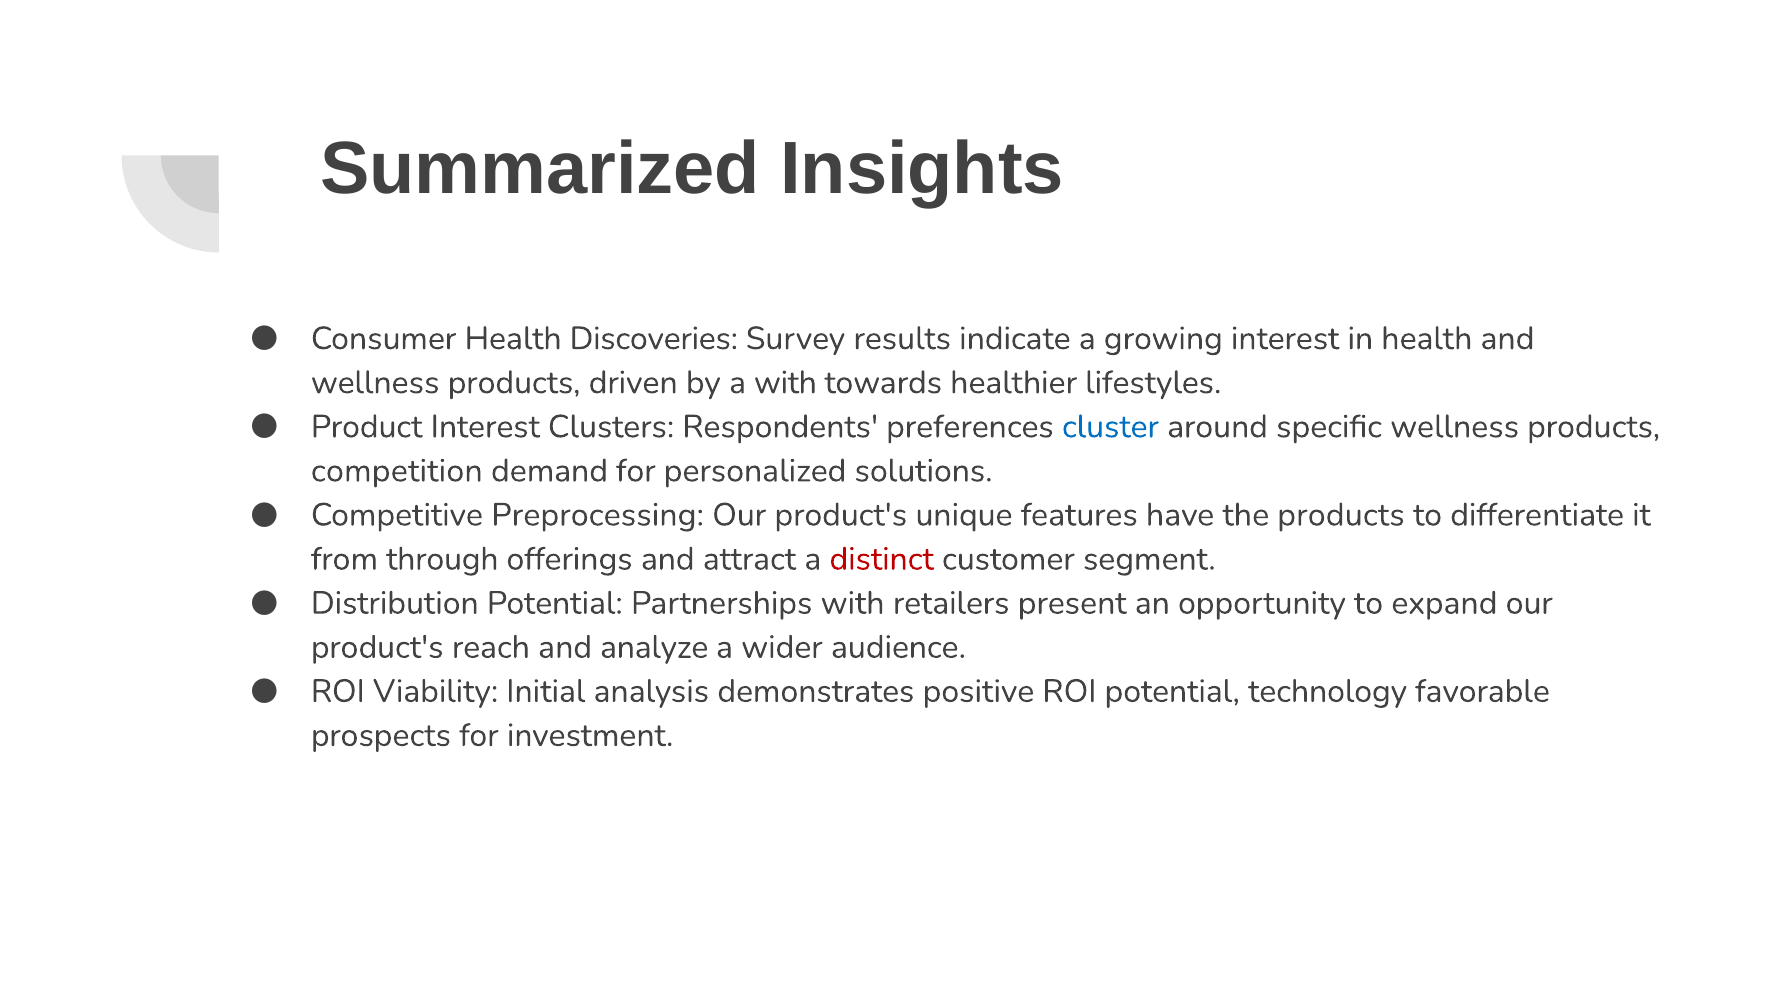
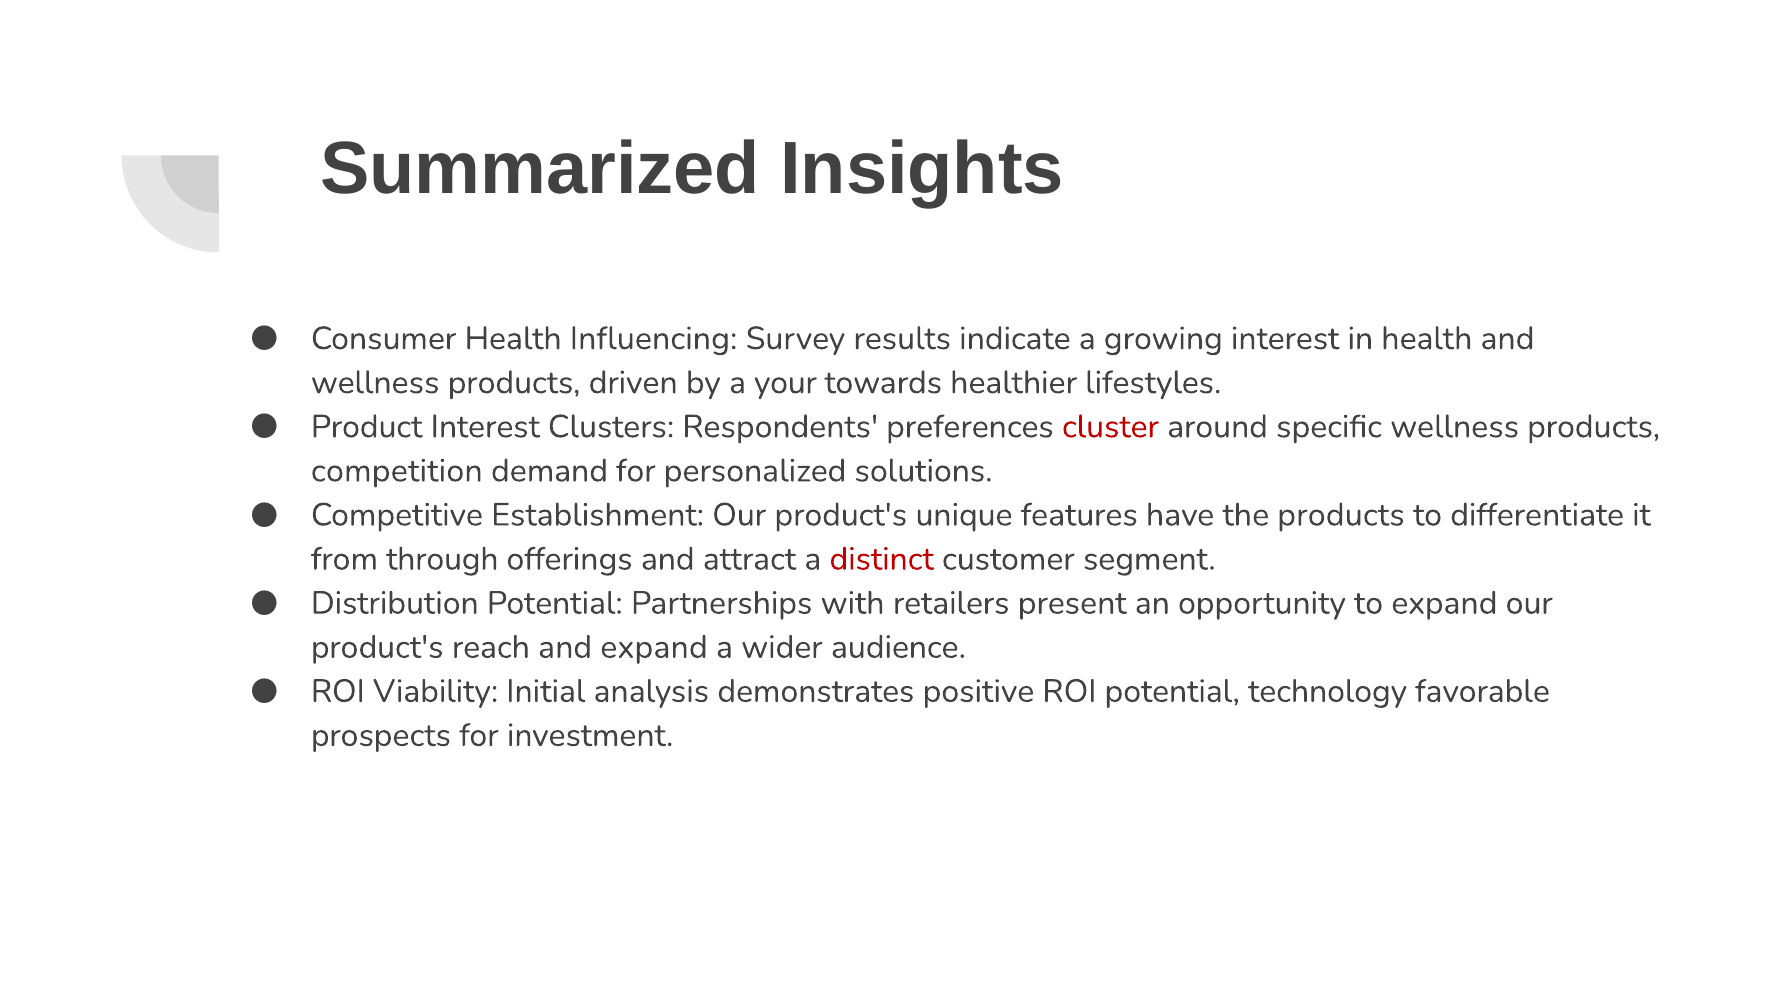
Discoveries: Discoveries -> Influencing (654, 338)
a with: with -> your (785, 382)
cluster colour: blue -> red (1110, 427)
Preprocessing: Preprocessing -> Establishment (598, 515)
and analyze: analyze -> expand (654, 647)
